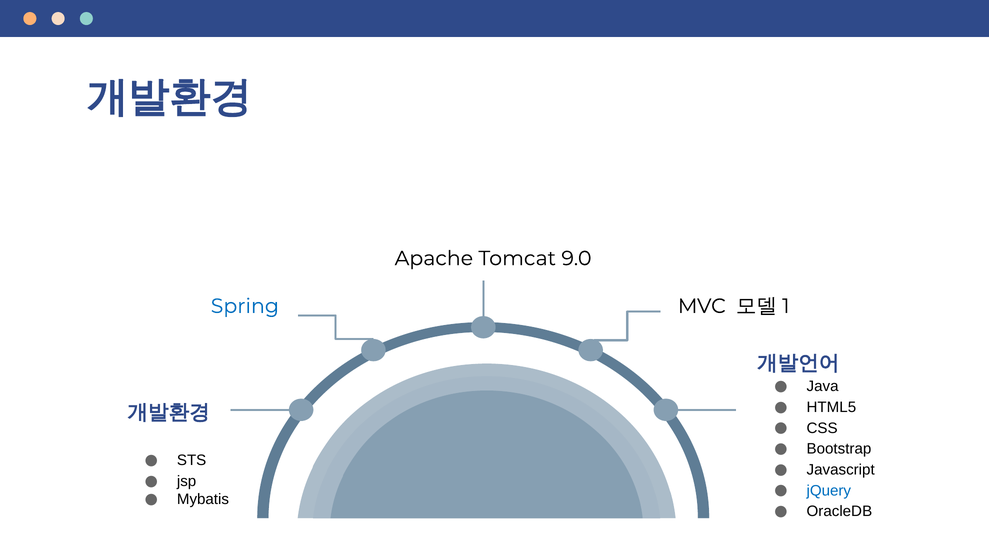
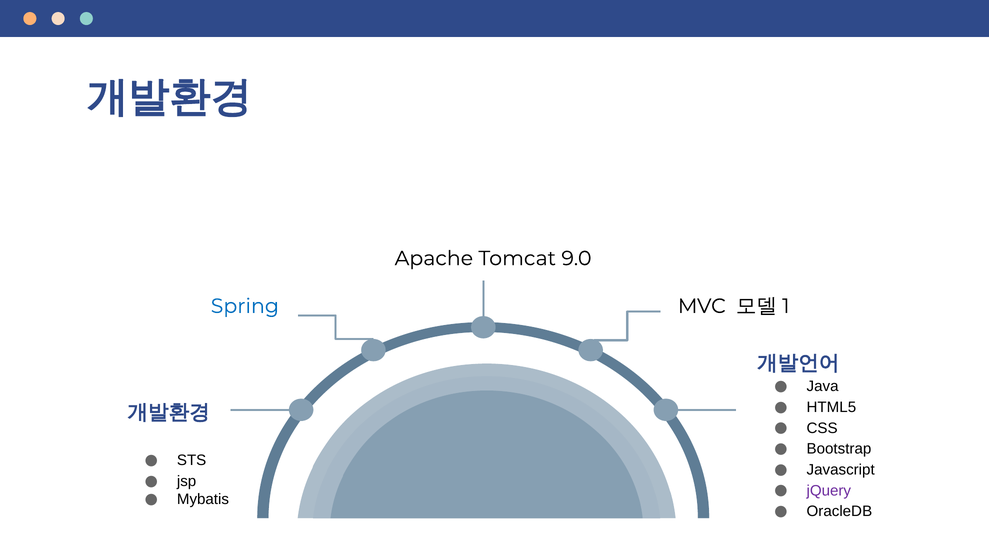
jQuery colour: blue -> purple (829, 491)
